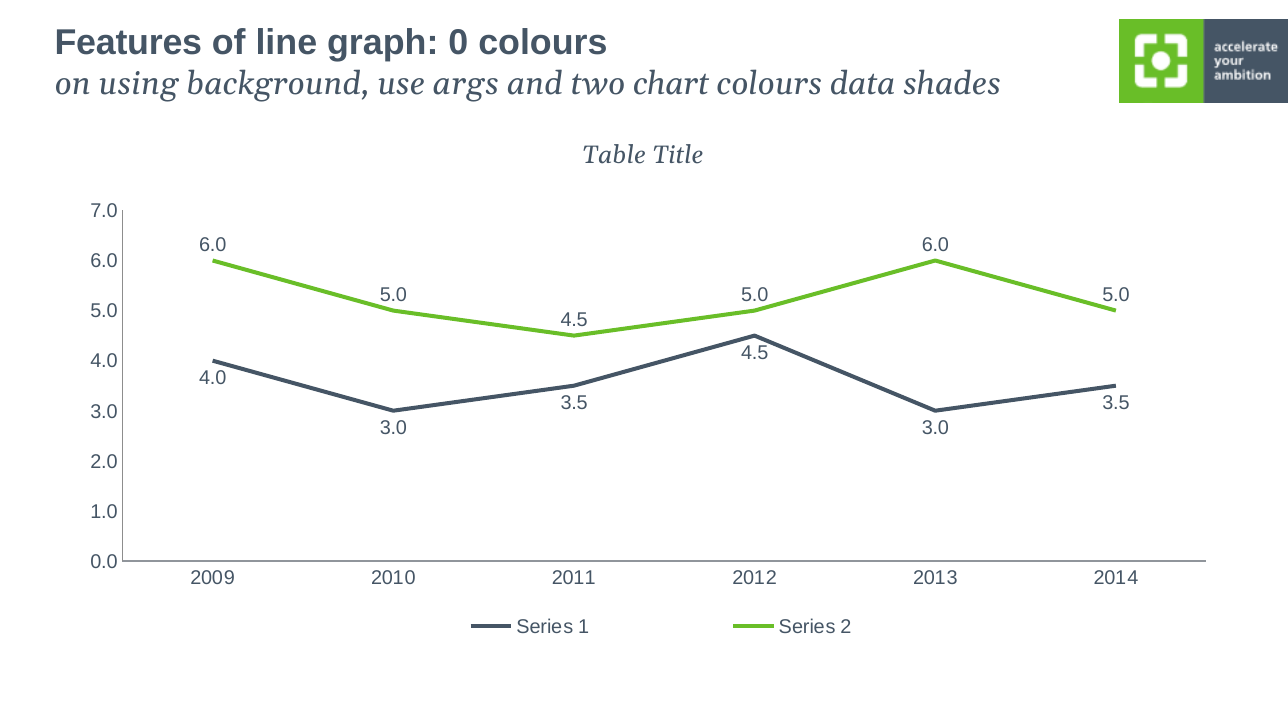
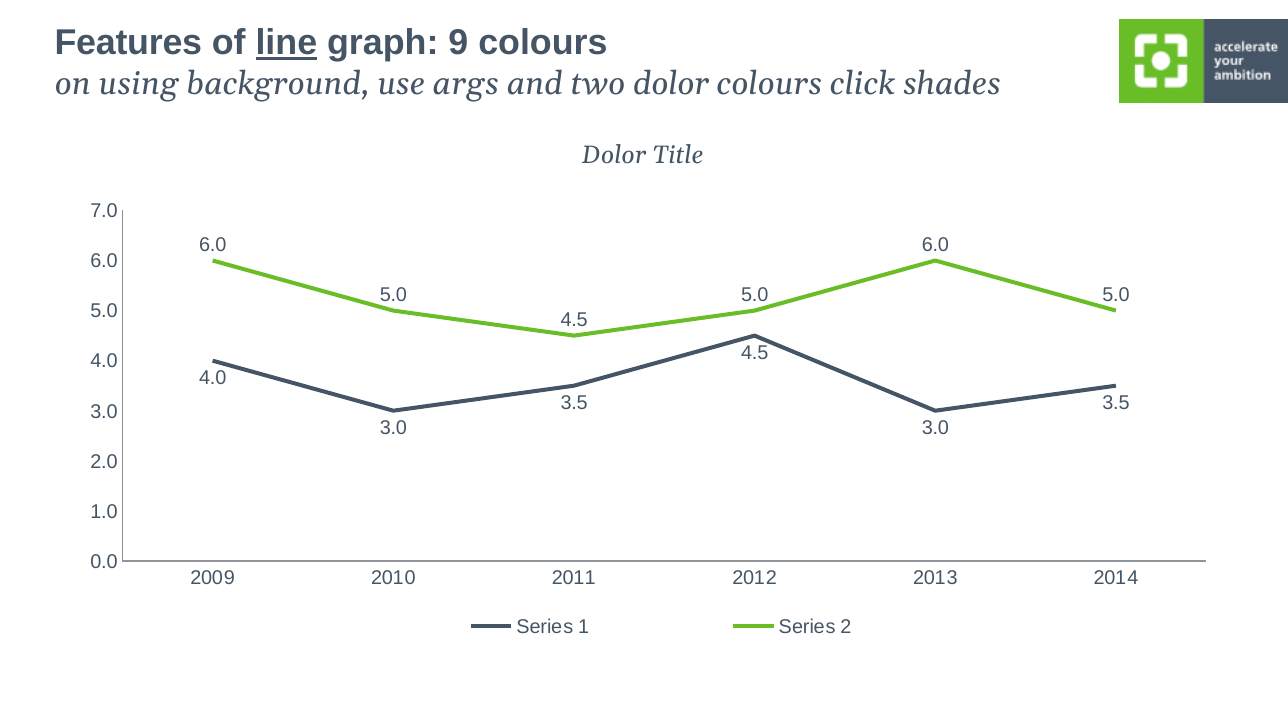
line underline: none -> present (286, 43)
0: 0 -> 9 (458, 43)
two chart: chart -> dolor (671, 84)
data: data -> click (863, 84)
Table: Table -> Dolor (614, 155)
